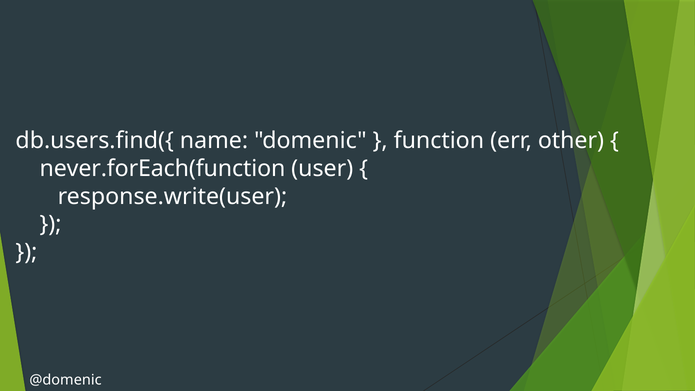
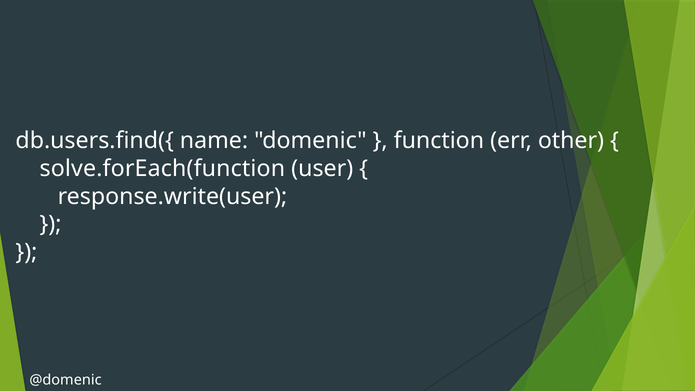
never.forEach(function: never.forEach(function -> solve.forEach(function (162, 169)
